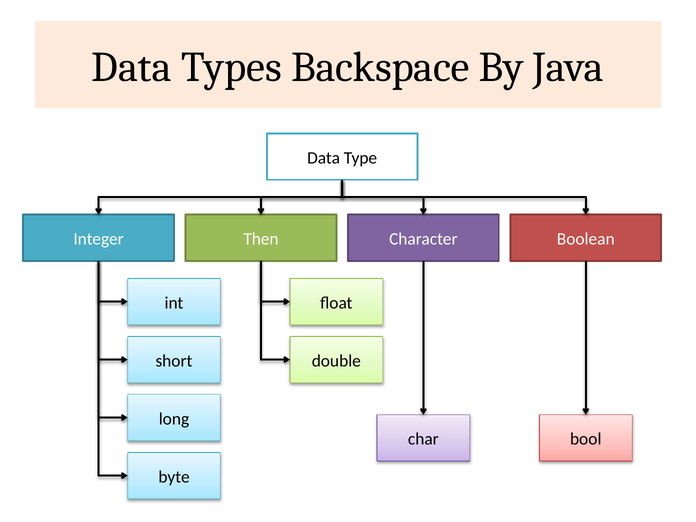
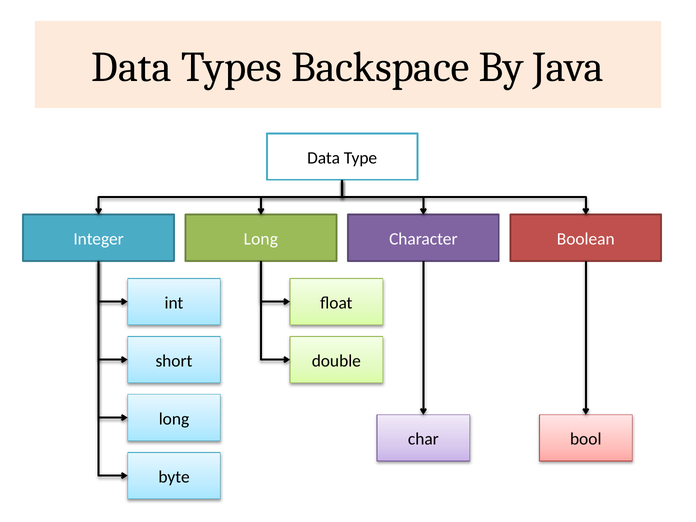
Integer Then: Then -> Long (261, 239)
